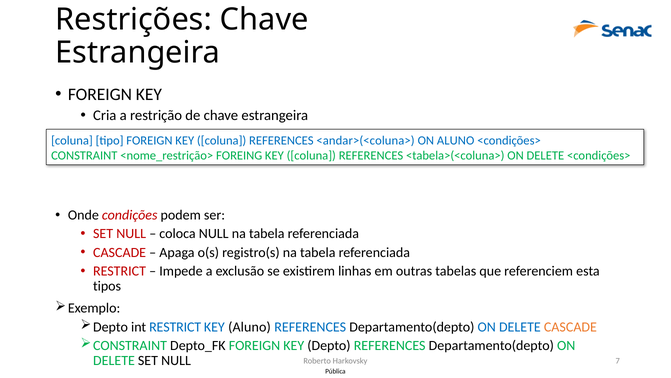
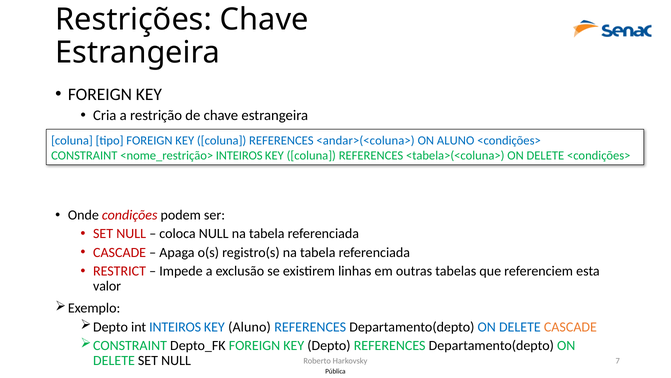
<nome_restrição> FOREING: FOREING -> INTEIROS (239, 155)
tipos: tipos -> valor (107, 286)
int RESTRICT: RESTRICT -> INTEIROS (175, 326)
